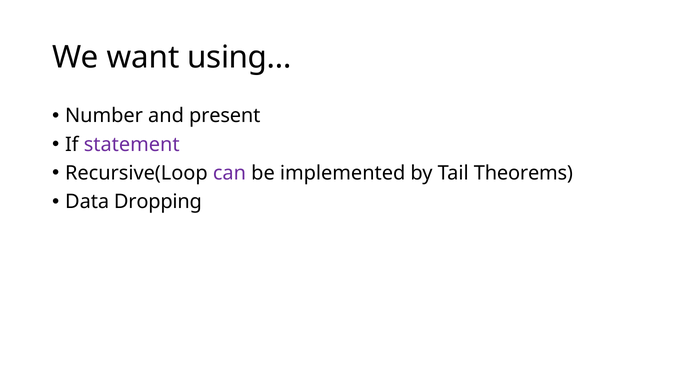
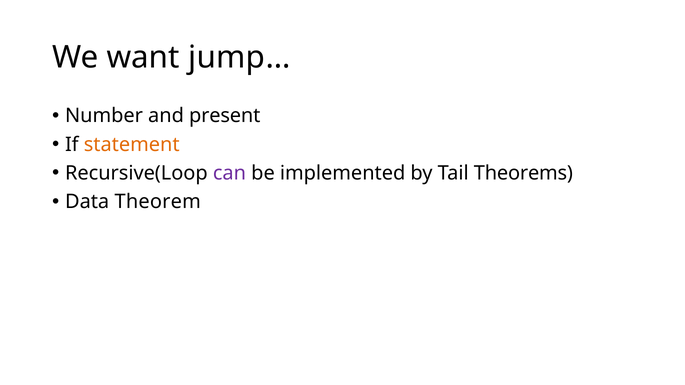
using…: using… -> jump… (239, 58)
statement colour: purple -> orange (132, 145)
Dropping: Dropping -> Theorem (158, 202)
